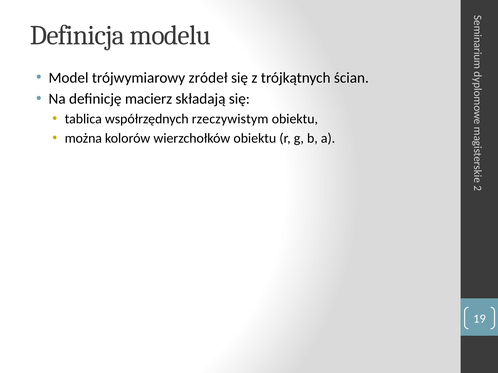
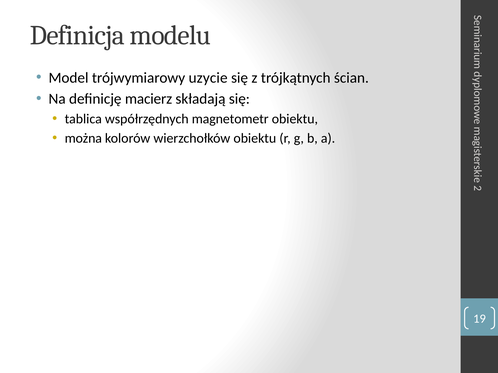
zródeł: zródeł -> uzycie (208, 78)
rzeczywistym: rzeczywistym -> magnetometr (230, 119)
